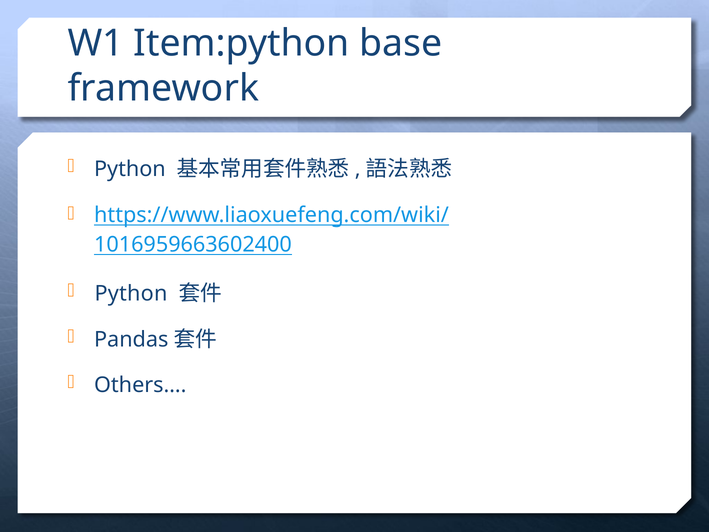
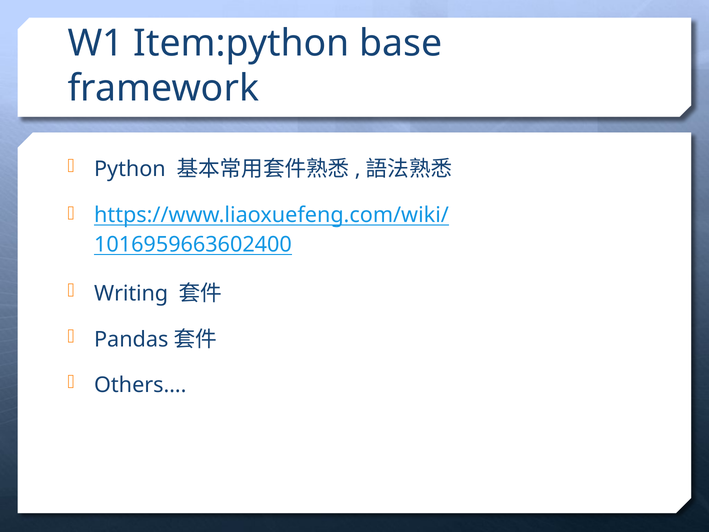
Python: Python -> Writing (131, 294)
